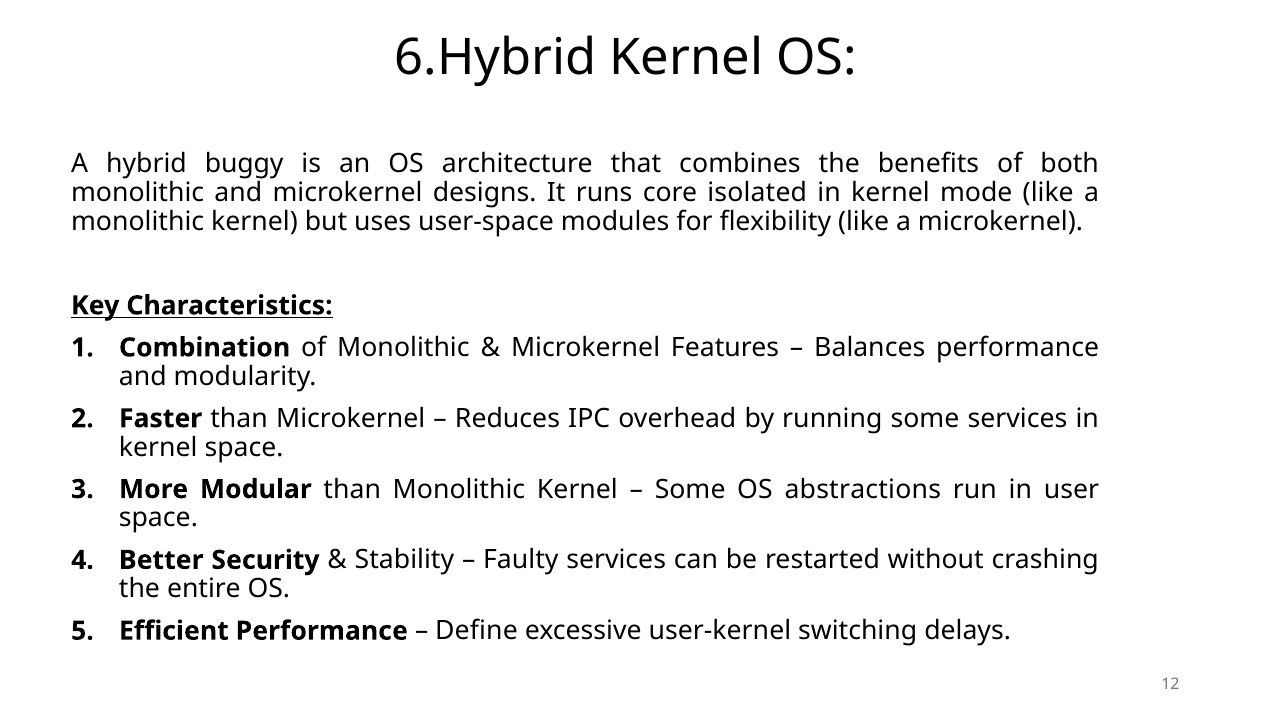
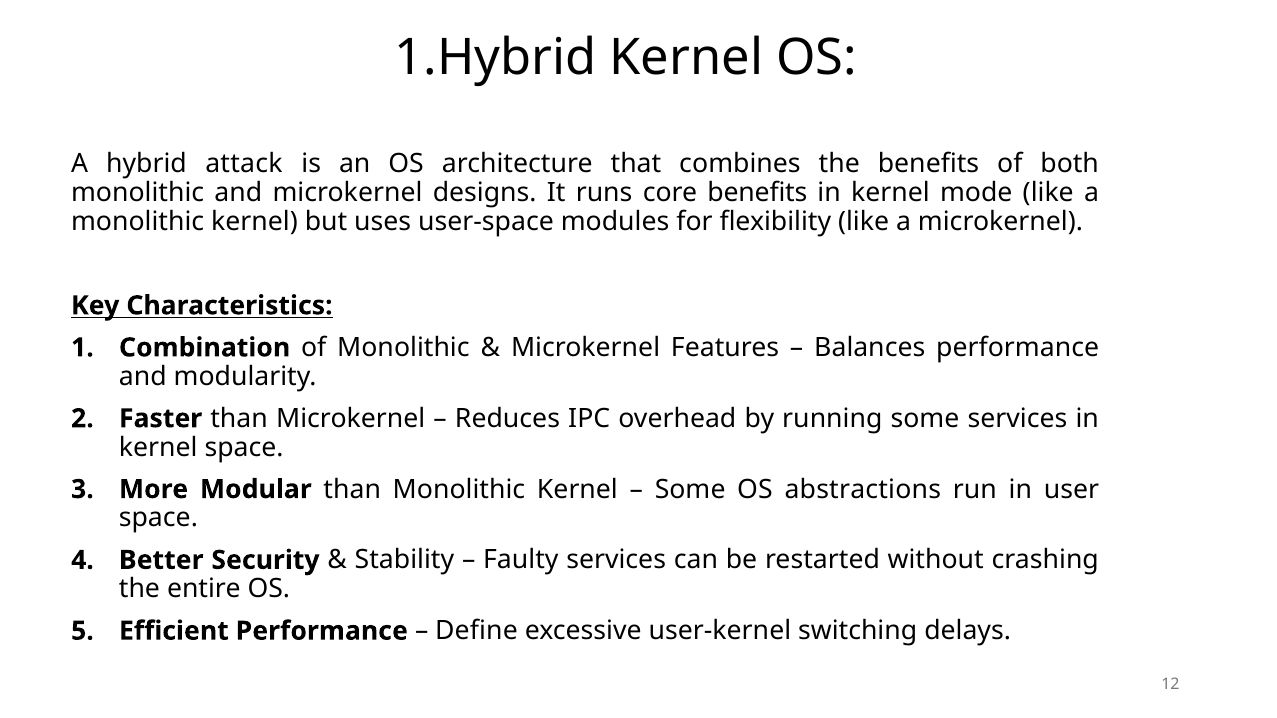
6.Hybrid: 6.Hybrid -> 1.Hybrid (496, 57)
buggy: buggy -> attack (244, 164)
core isolated: isolated -> benefits (757, 193)
